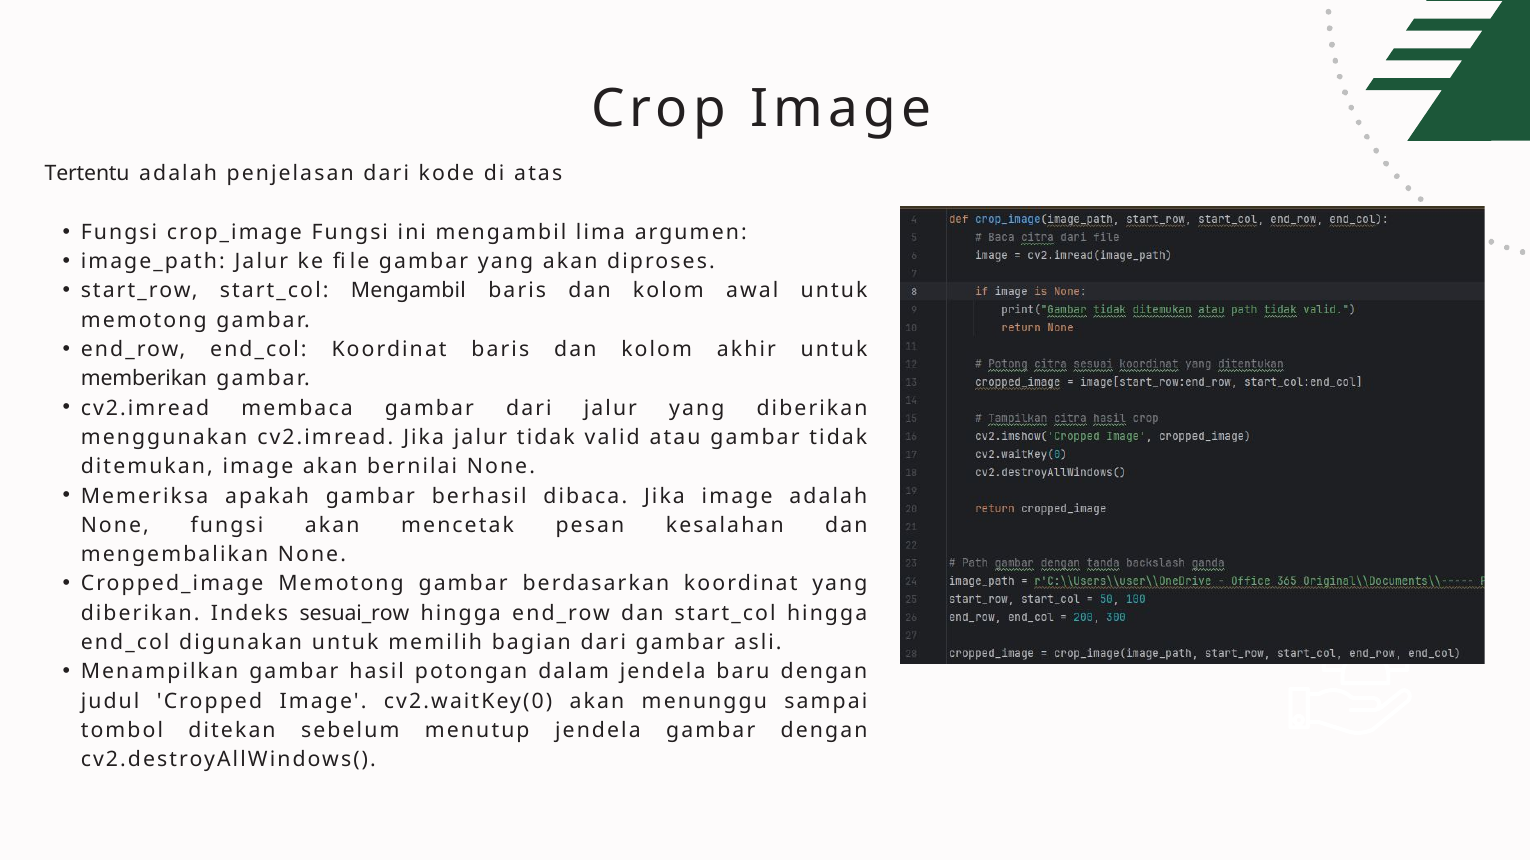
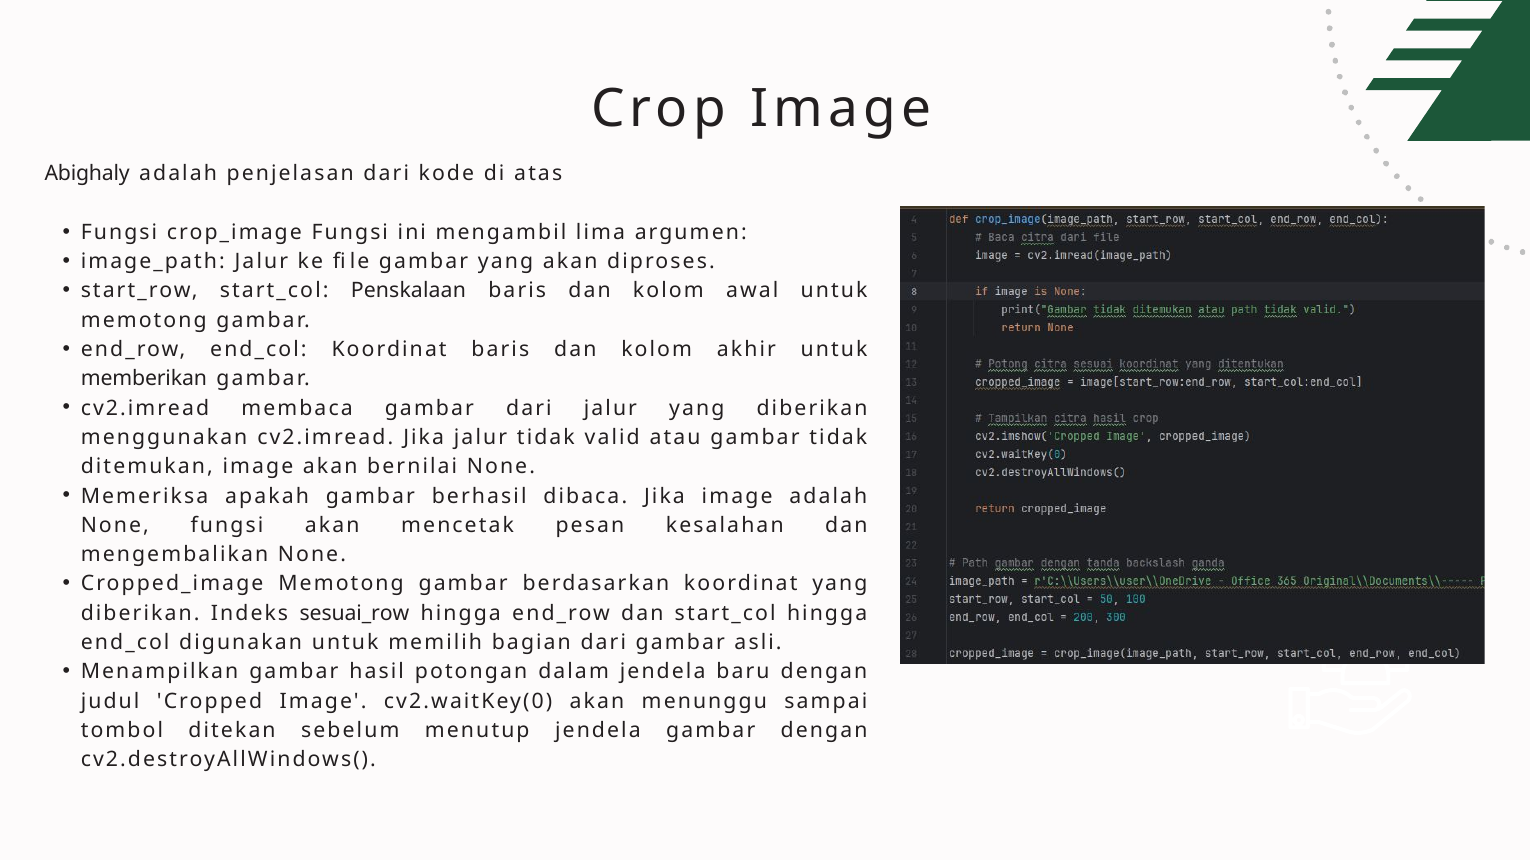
Tertentu: Tertentu -> Abighaly (87, 174)
start_col Mengambil: Mengambil -> Penskalaan (408, 291)
